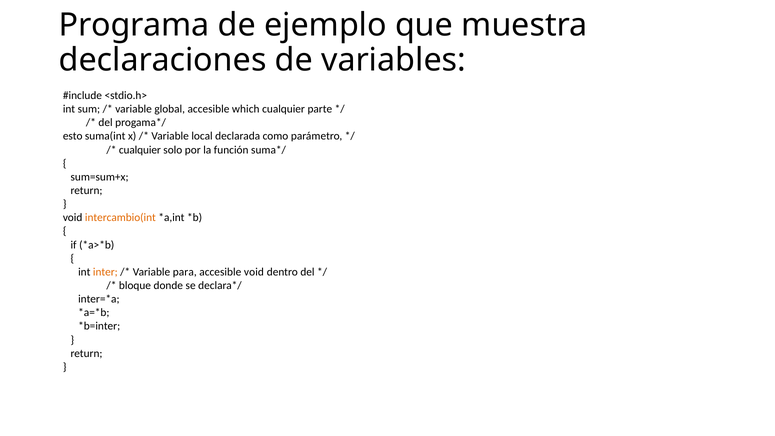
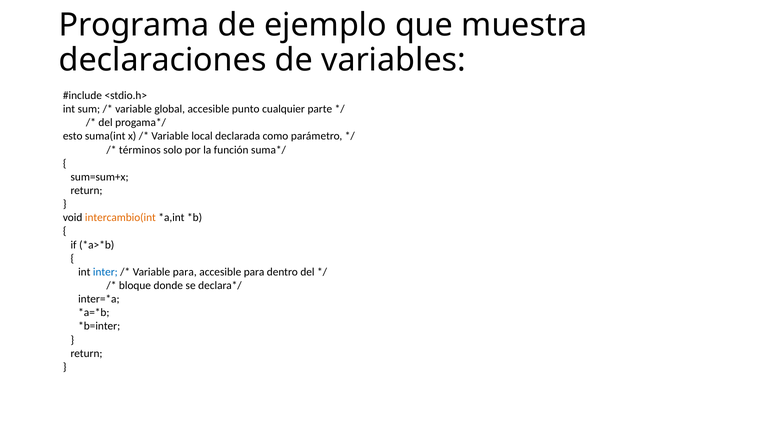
which: which -> punto (246, 109)
cualquier: cualquier -> términos (140, 150)
inter colour: orange -> blue (105, 272)
accesible void: void -> para (254, 272)
